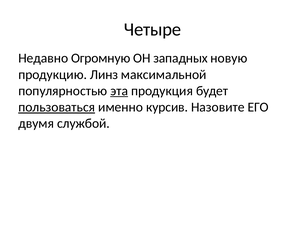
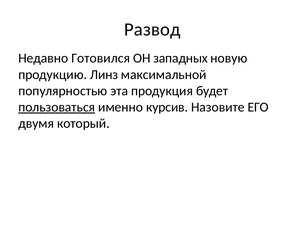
Четыре: Четыре -> Развод (152, 30)
Огромную: Огромную -> Готовился (101, 58)
эта underline: present -> none (119, 91)
службой: службой -> который (83, 123)
